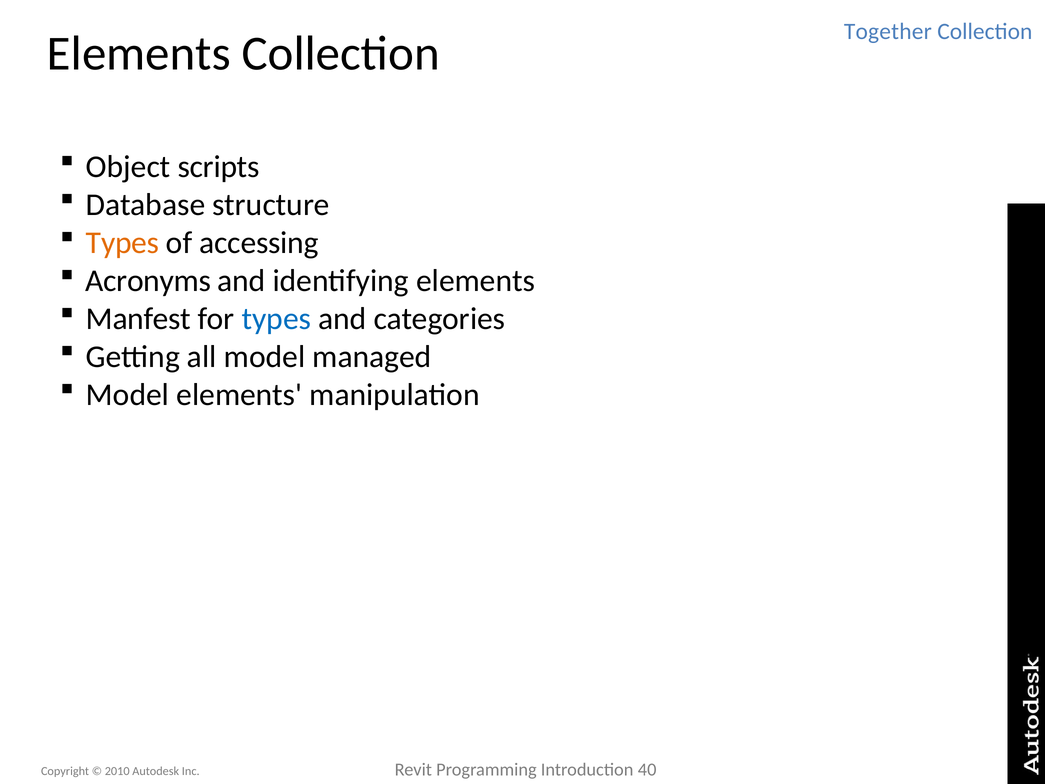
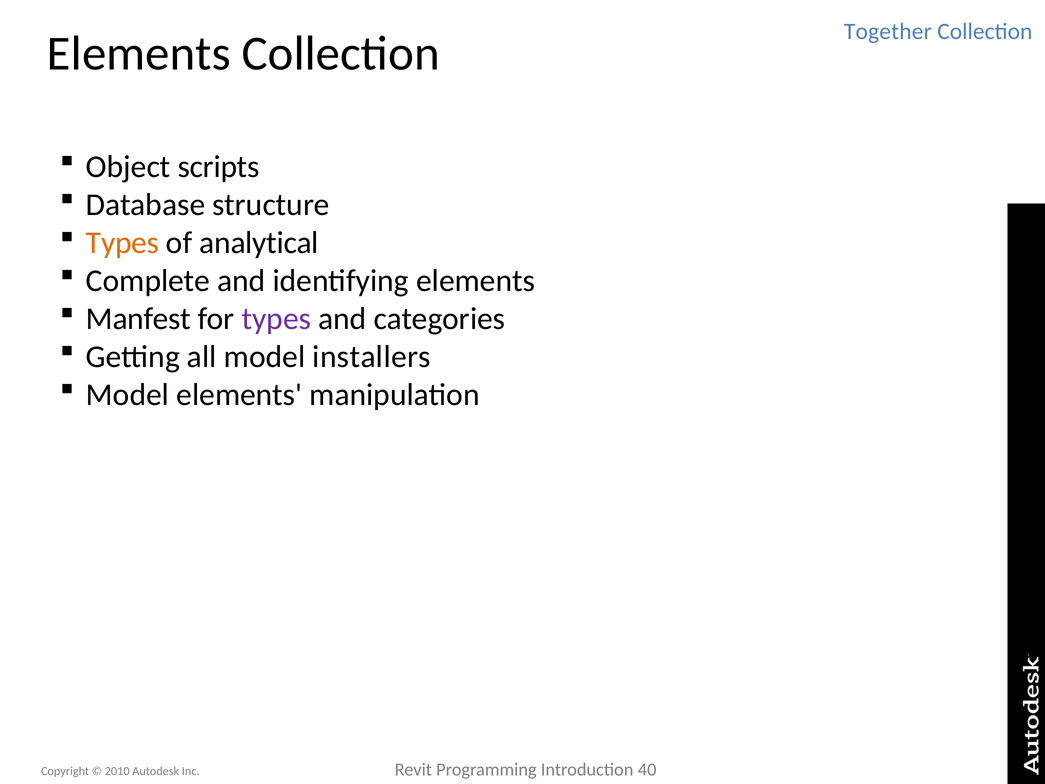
accessing: accessing -> analytical (259, 243)
Acronyms: Acronyms -> Complete (148, 281)
types colour: blue -> purple (276, 319)
managed: managed -> installers (372, 357)
